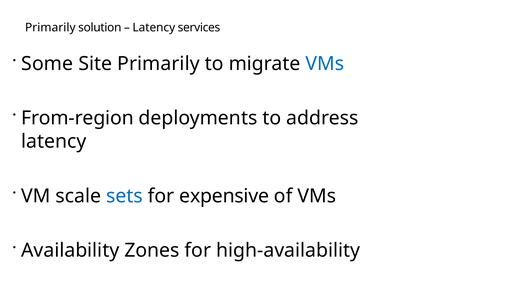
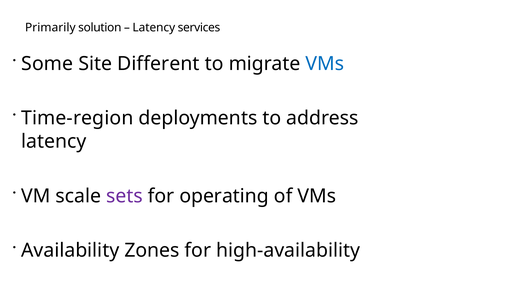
Site Primarily: Primarily -> Different (158, 64)
From-region: From-region -> Time-region (77, 118)
sets colour: blue -> purple (124, 196)
expensive: expensive -> operating (224, 196)
